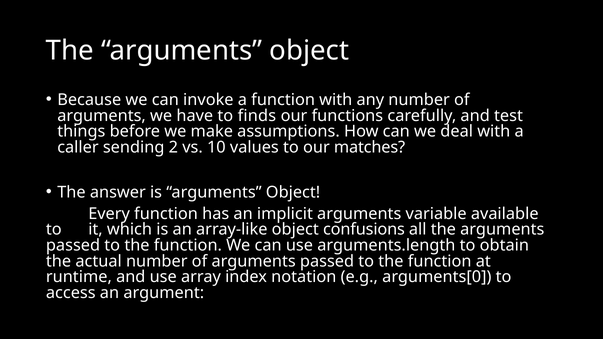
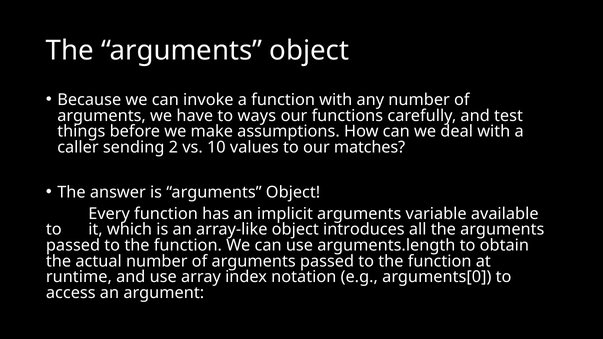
finds: finds -> ways (257, 116)
confusions: confusions -> introduces (364, 230)
